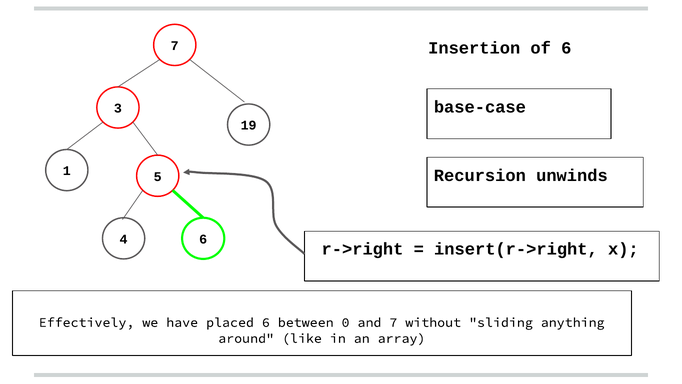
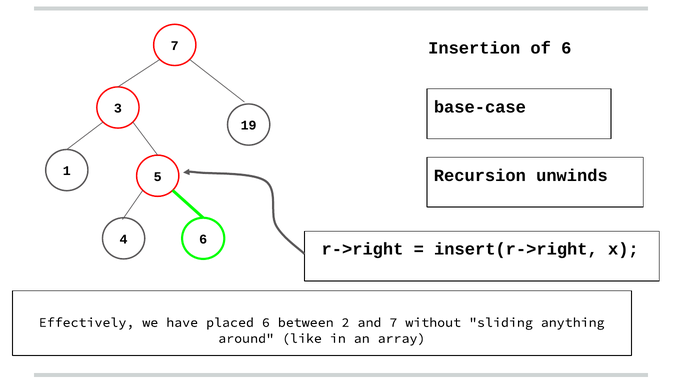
0: 0 -> 2 (346, 322)
